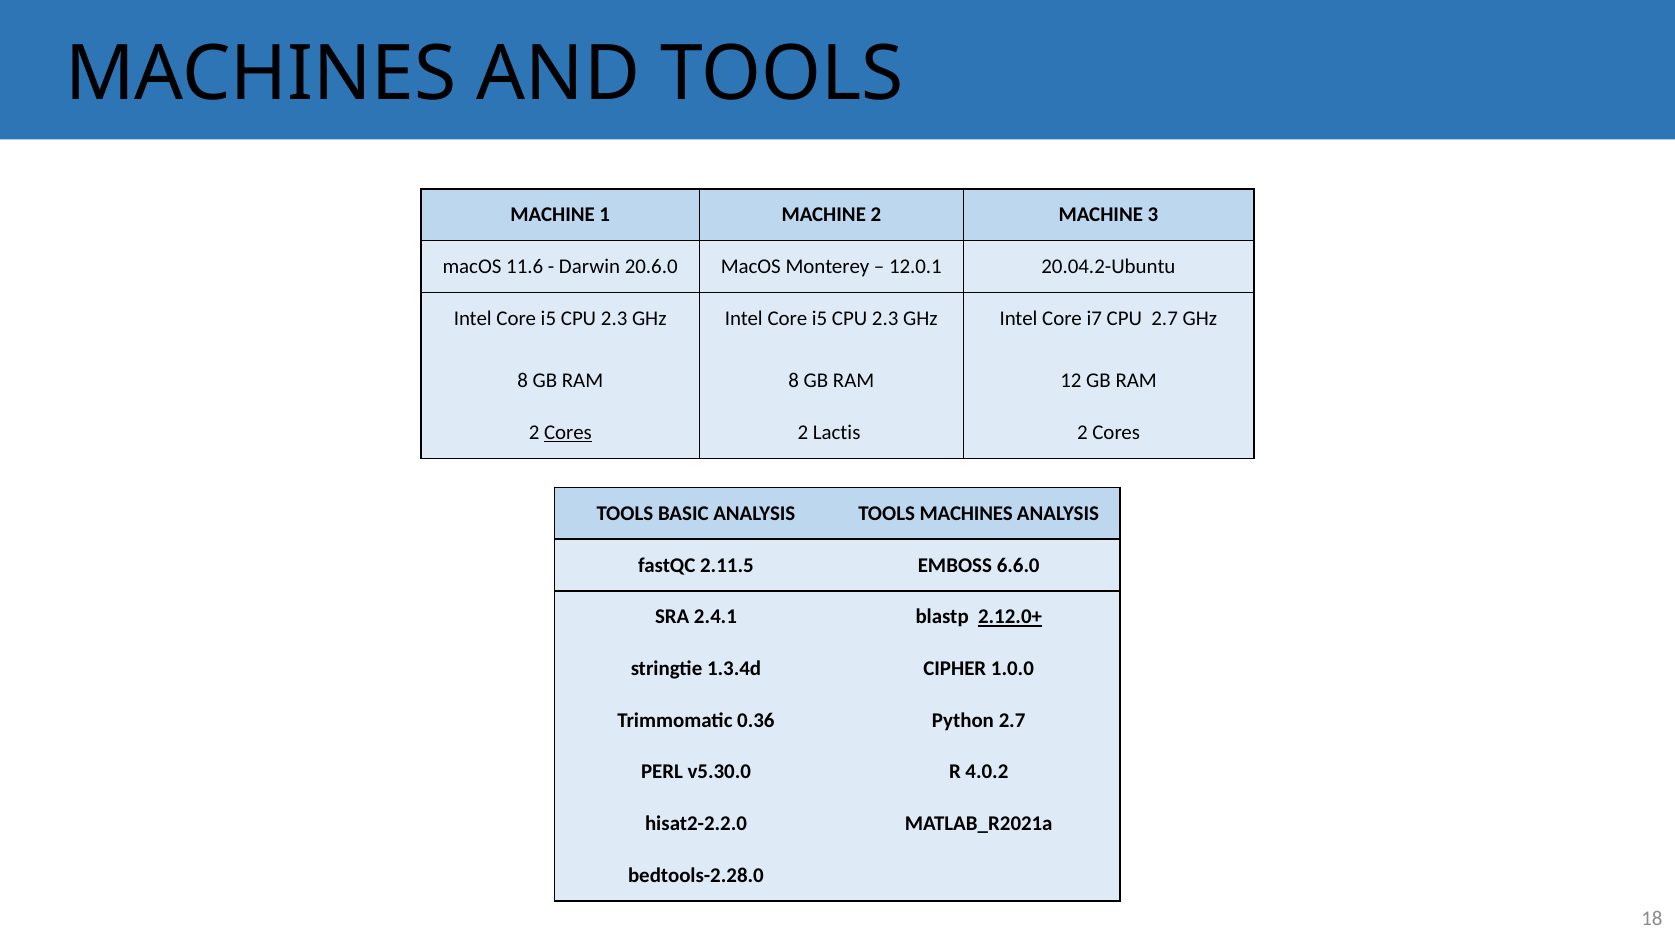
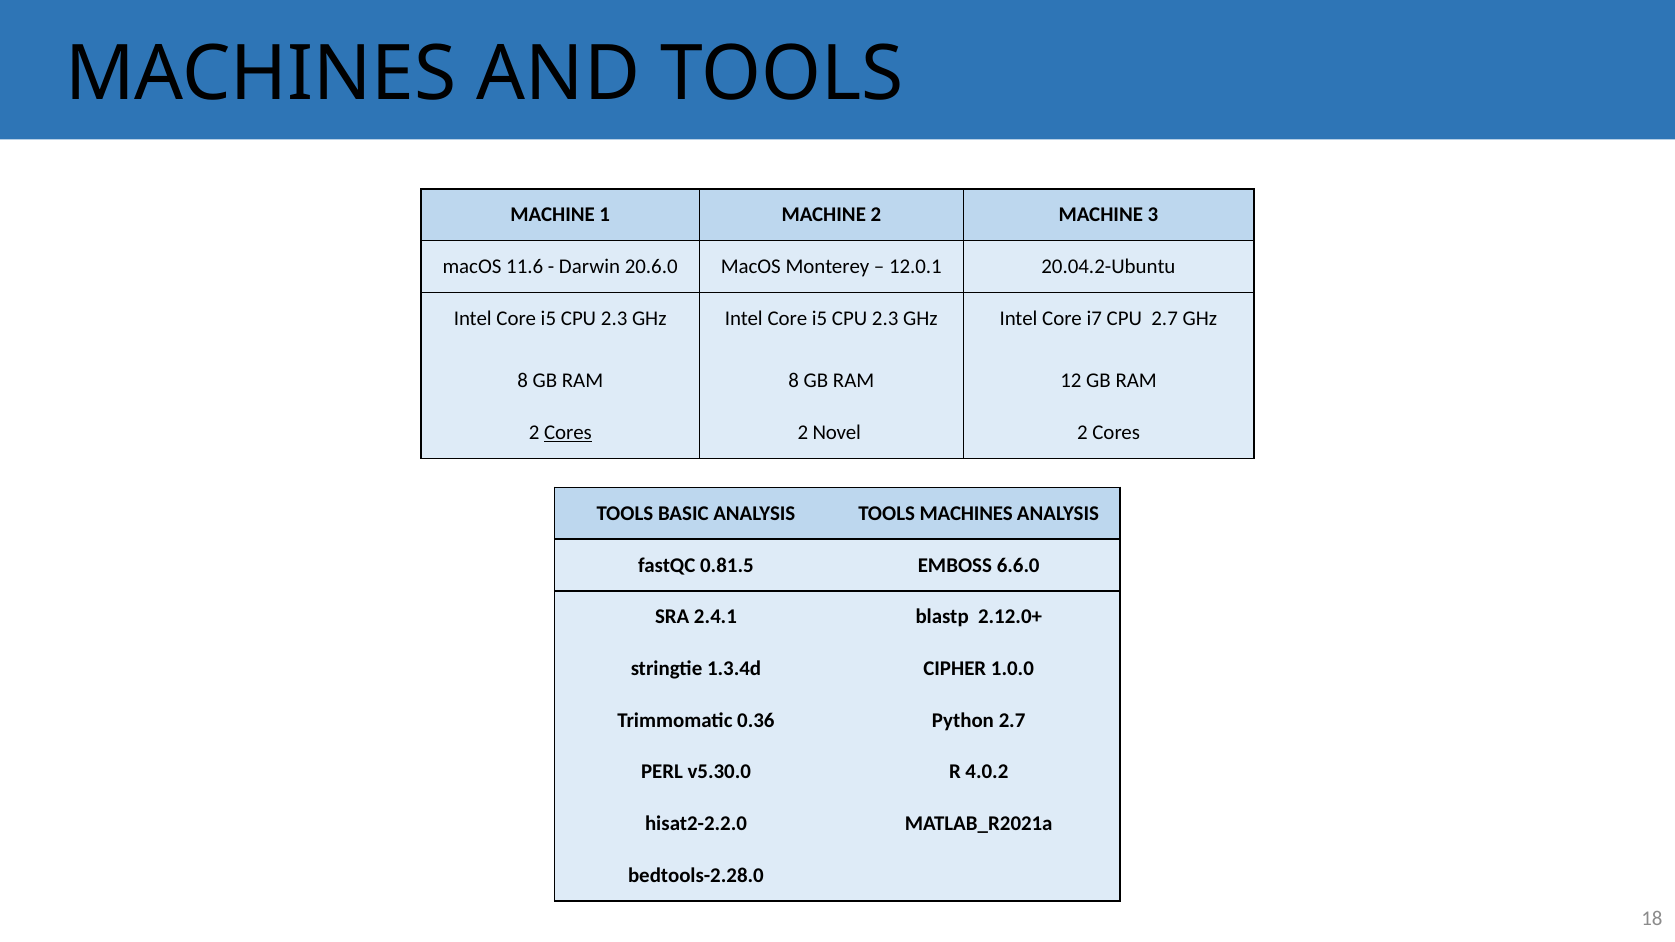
Lactis: Lactis -> Novel (837, 433)
2.11.5: 2.11.5 -> 0.81.5 (727, 565)
2.12.0+ underline: present -> none (1010, 617)
